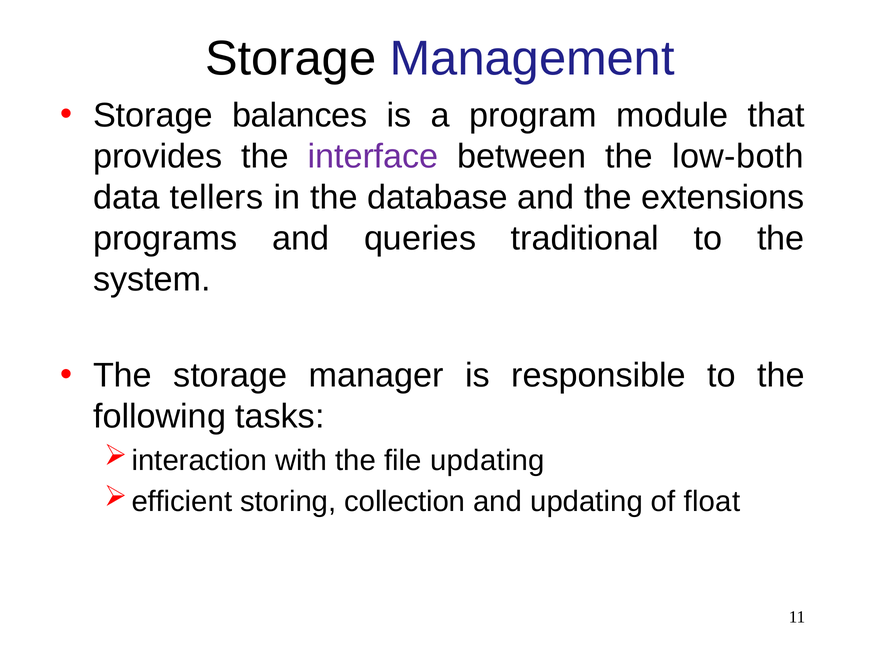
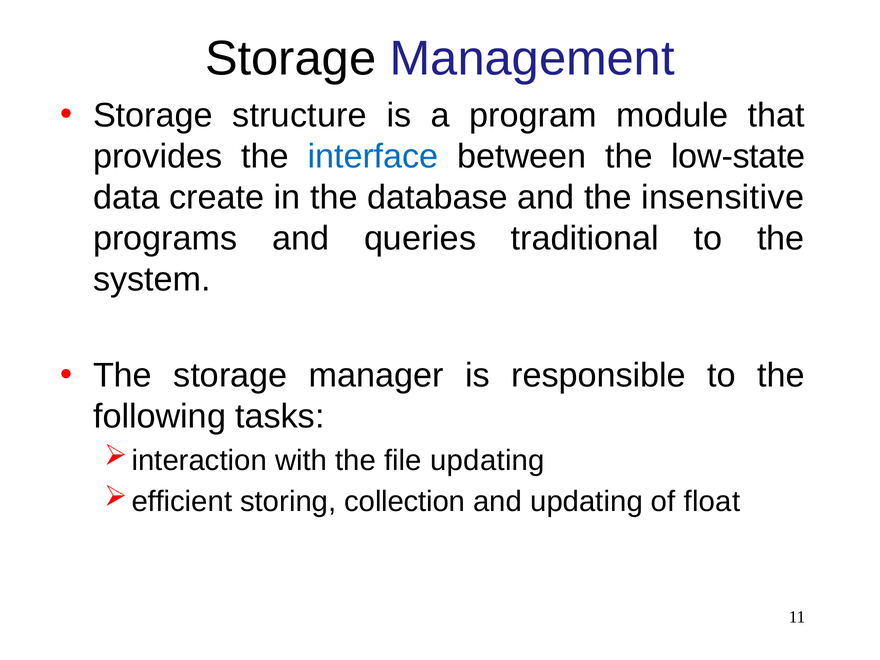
balances: balances -> structure (300, 115)
interface colour: purple -> blue (373, 156)
low-both: low-both -> low-state (738, 156)
tellers: tellers -> create (217, 198)
extensions: extensions -> insensitive (723, 198)
